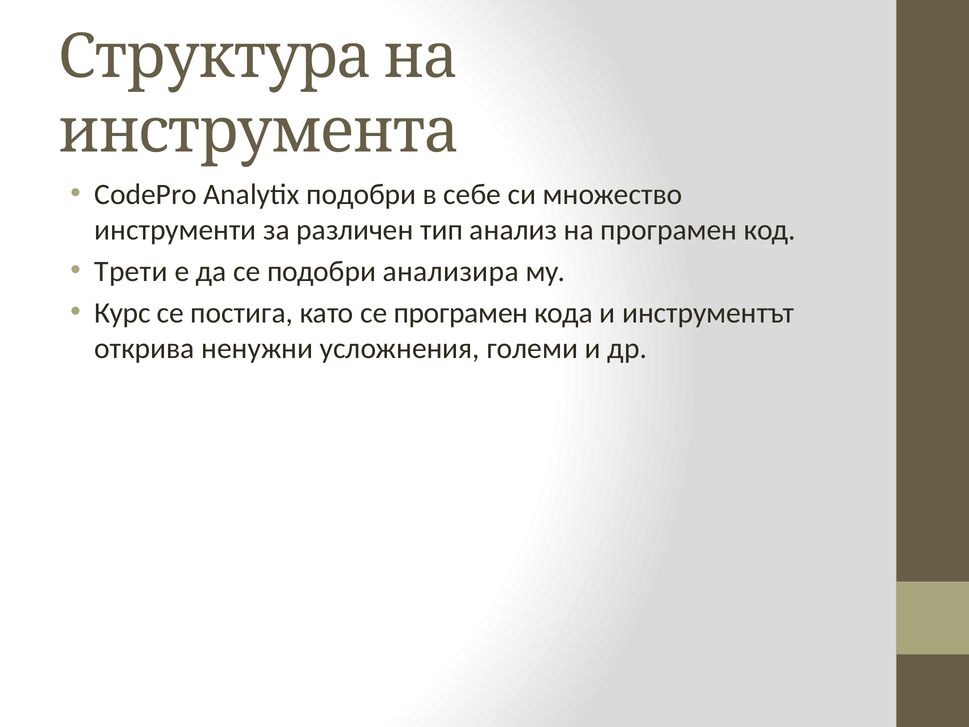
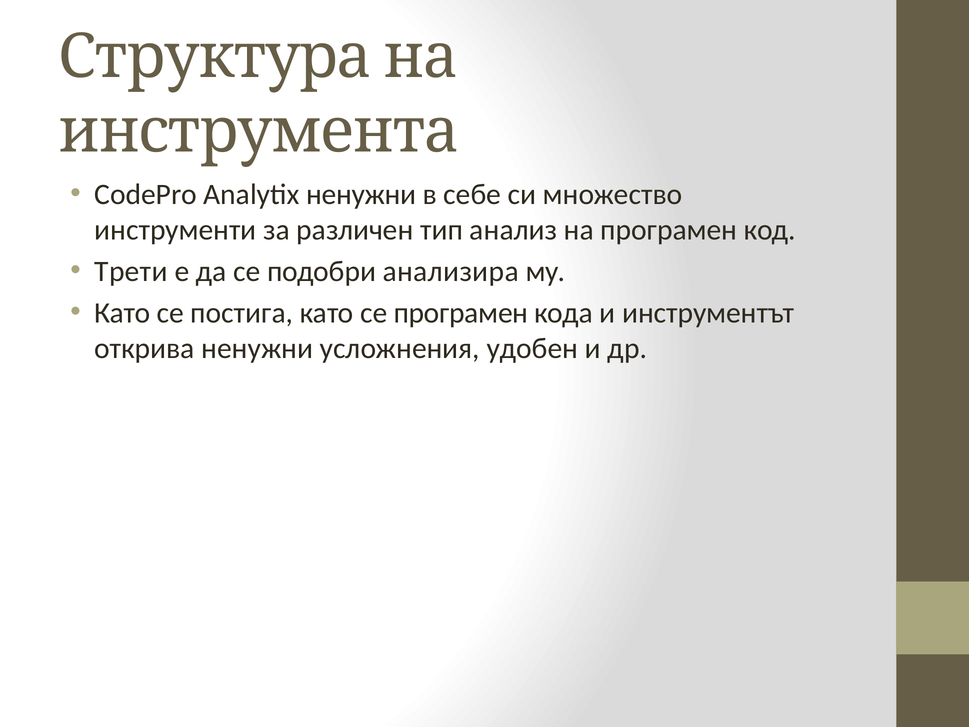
Analytix подобри: подобри -> ненужни (361, 194)
Курс: Курс -> Като (122, 313)
големи: големи -> удобен (532, 348)
